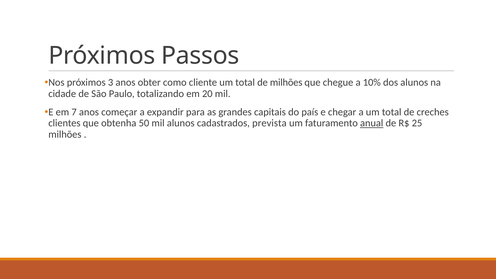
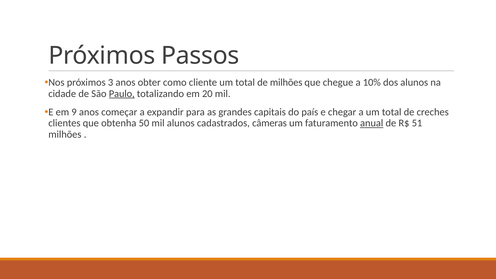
Paulo underline: none -> present (122, 94)
7: 7 -> 9 (74, 112)
prevista: prevista -> câmeras (270, 123)
25: 25 -> 51 (417, 123)
